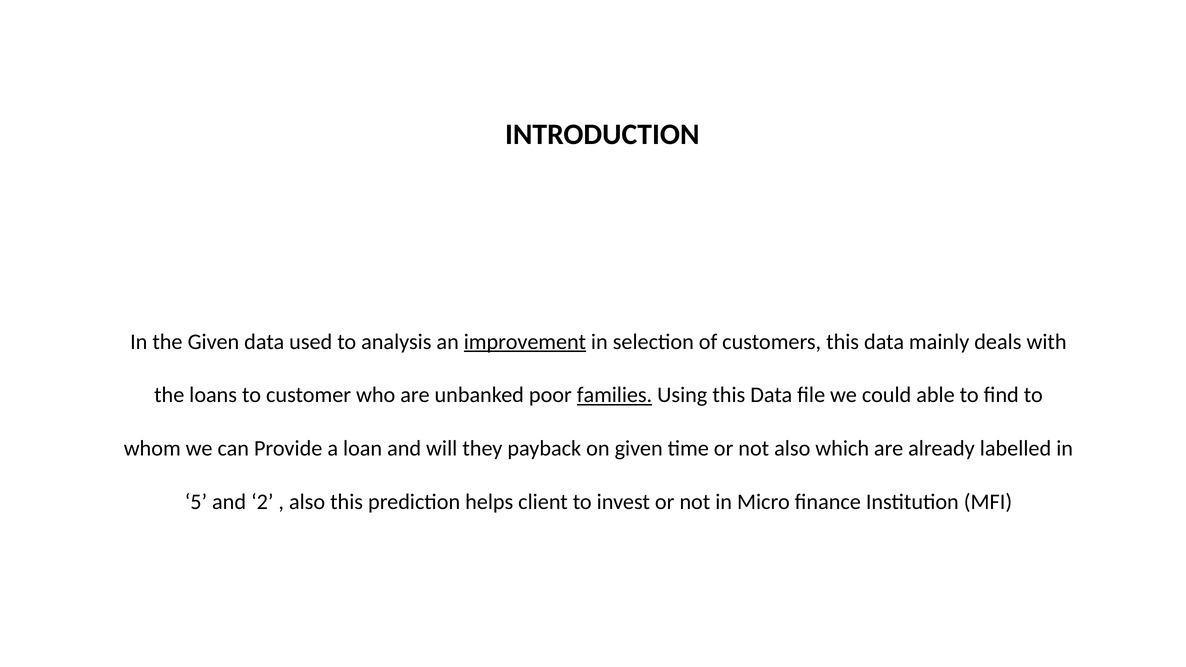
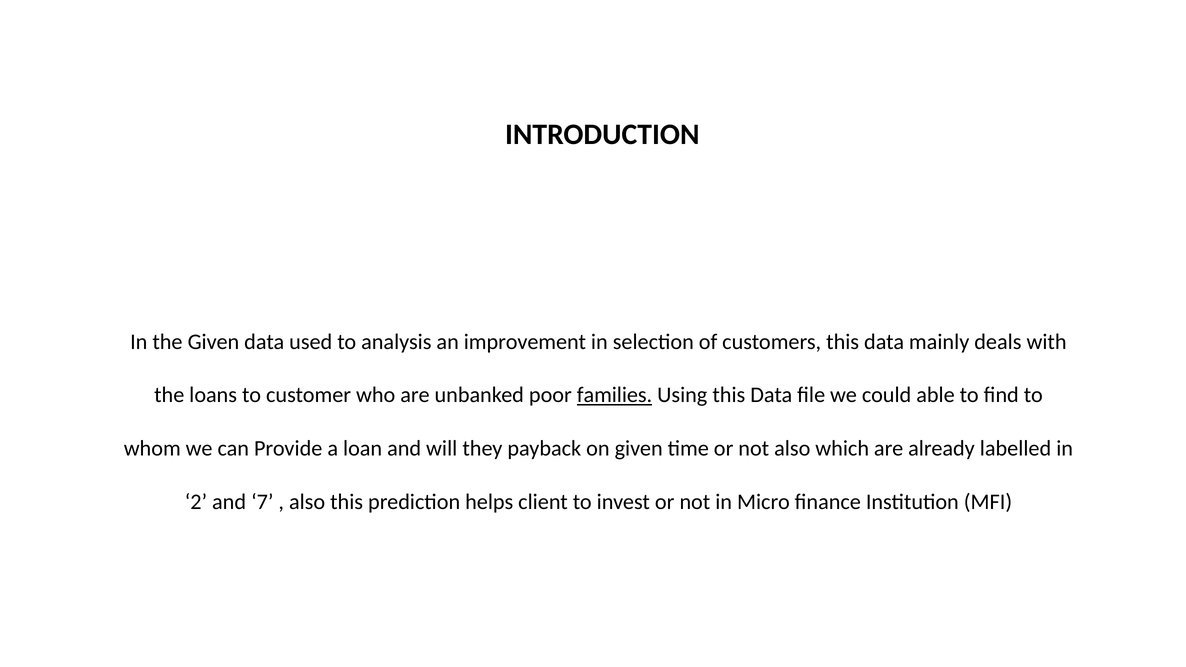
improvement underline: present -> none (525, 342)
5: 5 -> 2 (196, 502)
2: 2 -> 7 (262, 502)
